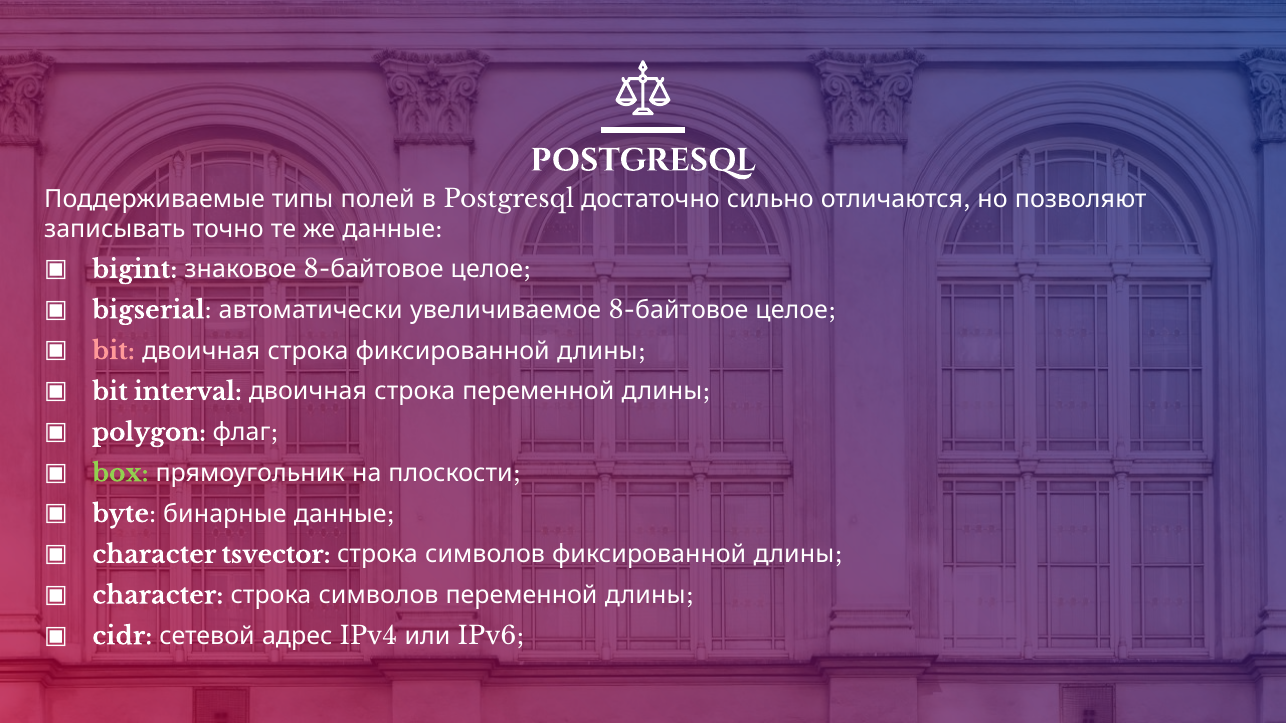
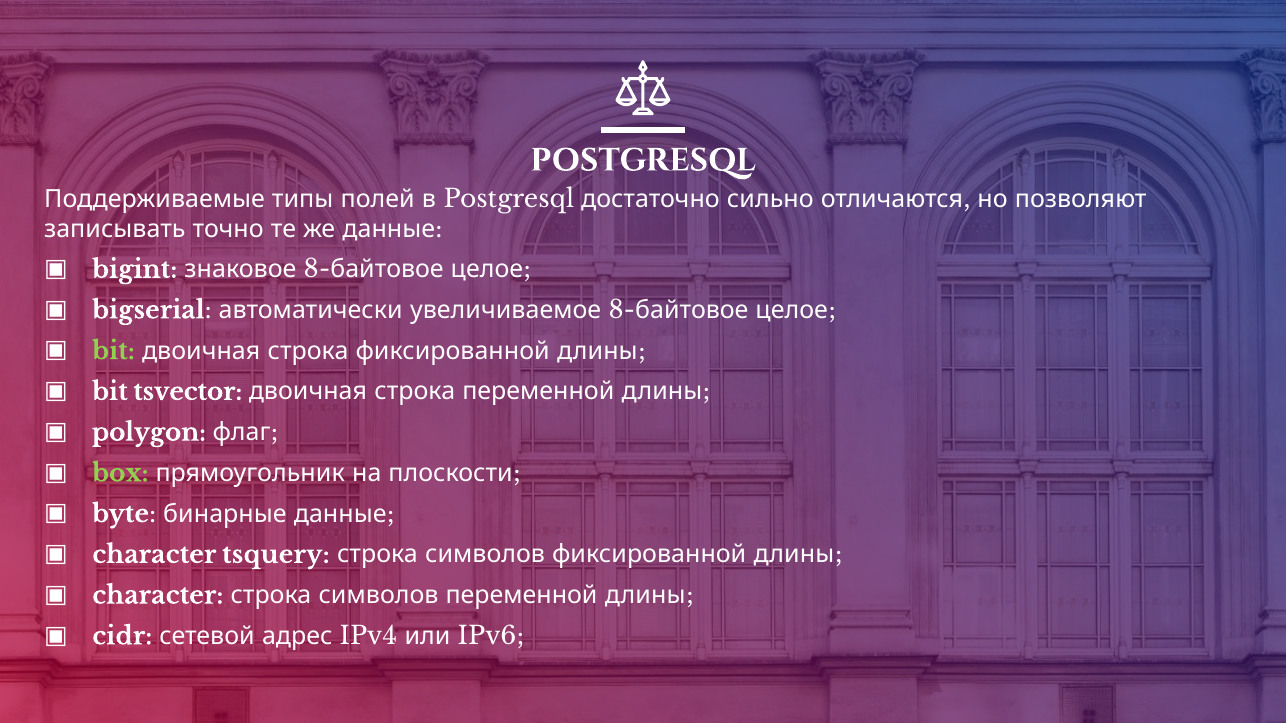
bit colour: pink -> light green (114, 351)
interval: interval -> tsvector (188, 392)
tsvector: tsvector -> tsquery (276, 555)
